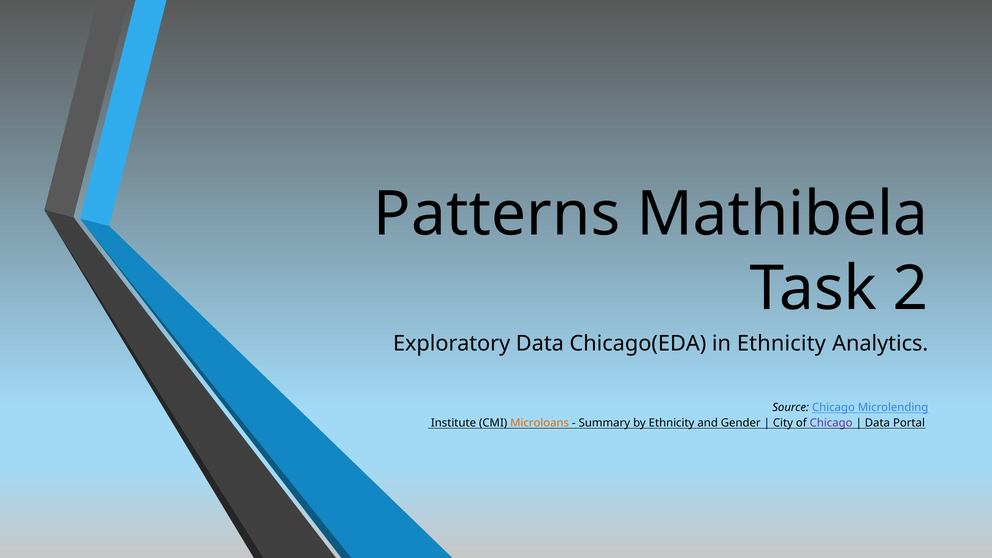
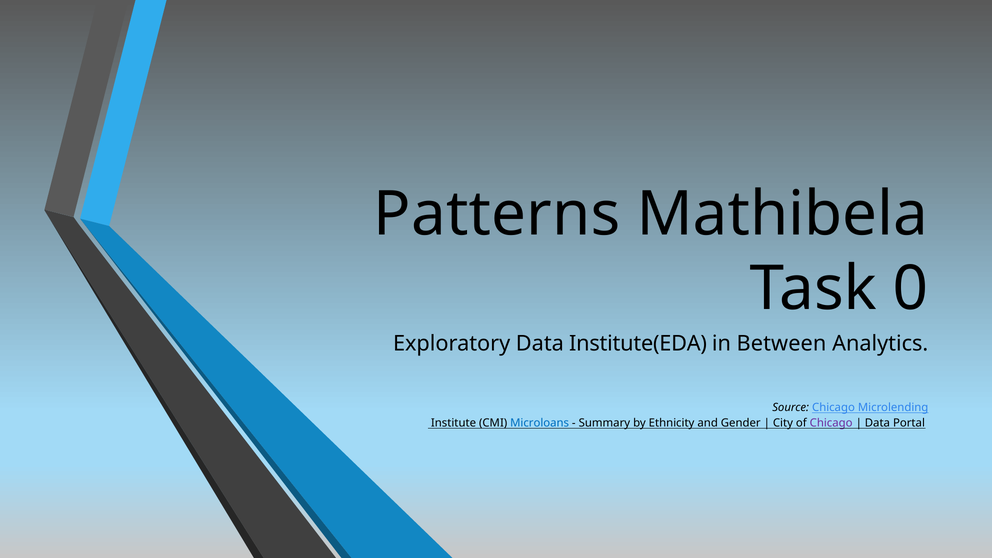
2: 2 -> 0 (911, 289)
Chicago(EDA: Chicago(EDA -> Institute(EDA (638, 343)
in Ethnicity: Ethnicity -> Between (781, 343)
Microloans colour: orange -> blue (540, 423)
